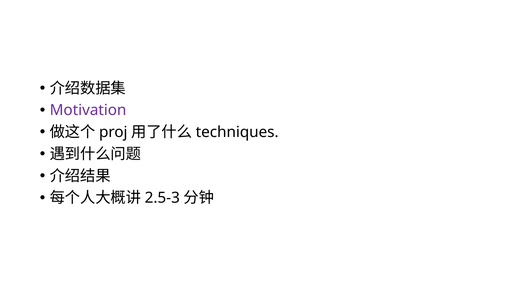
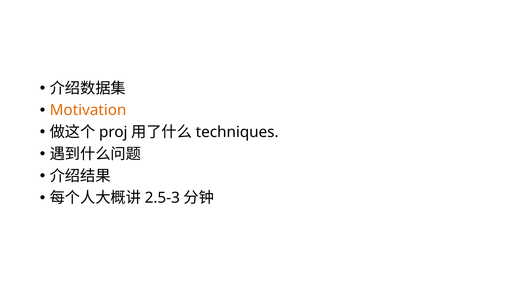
Motivation colour: purple -> orange (88, 110)
